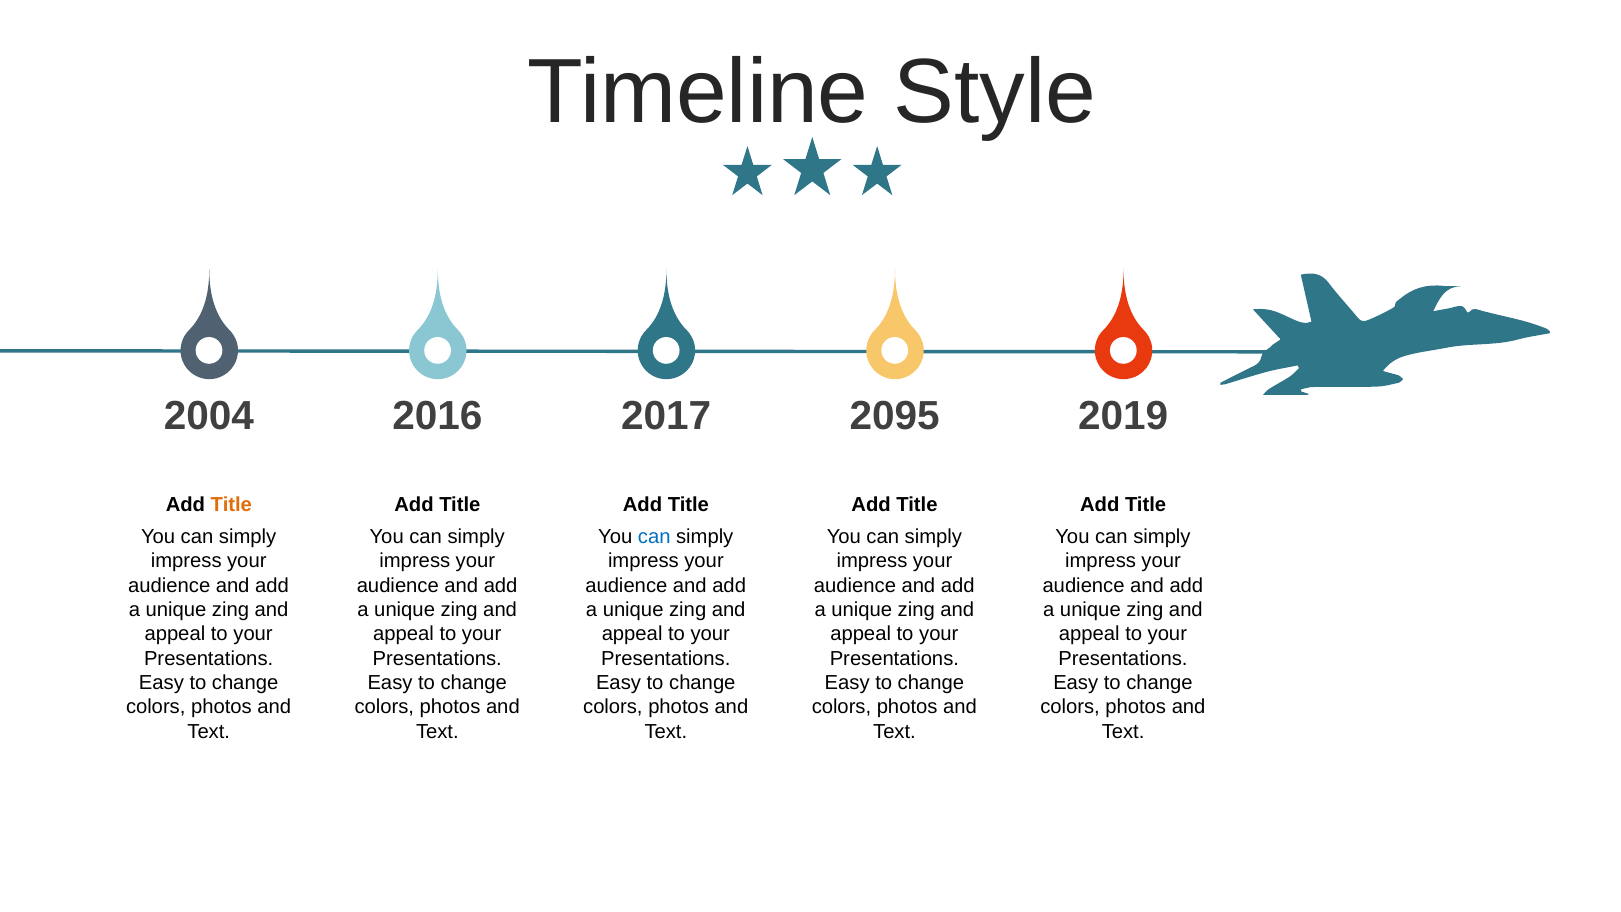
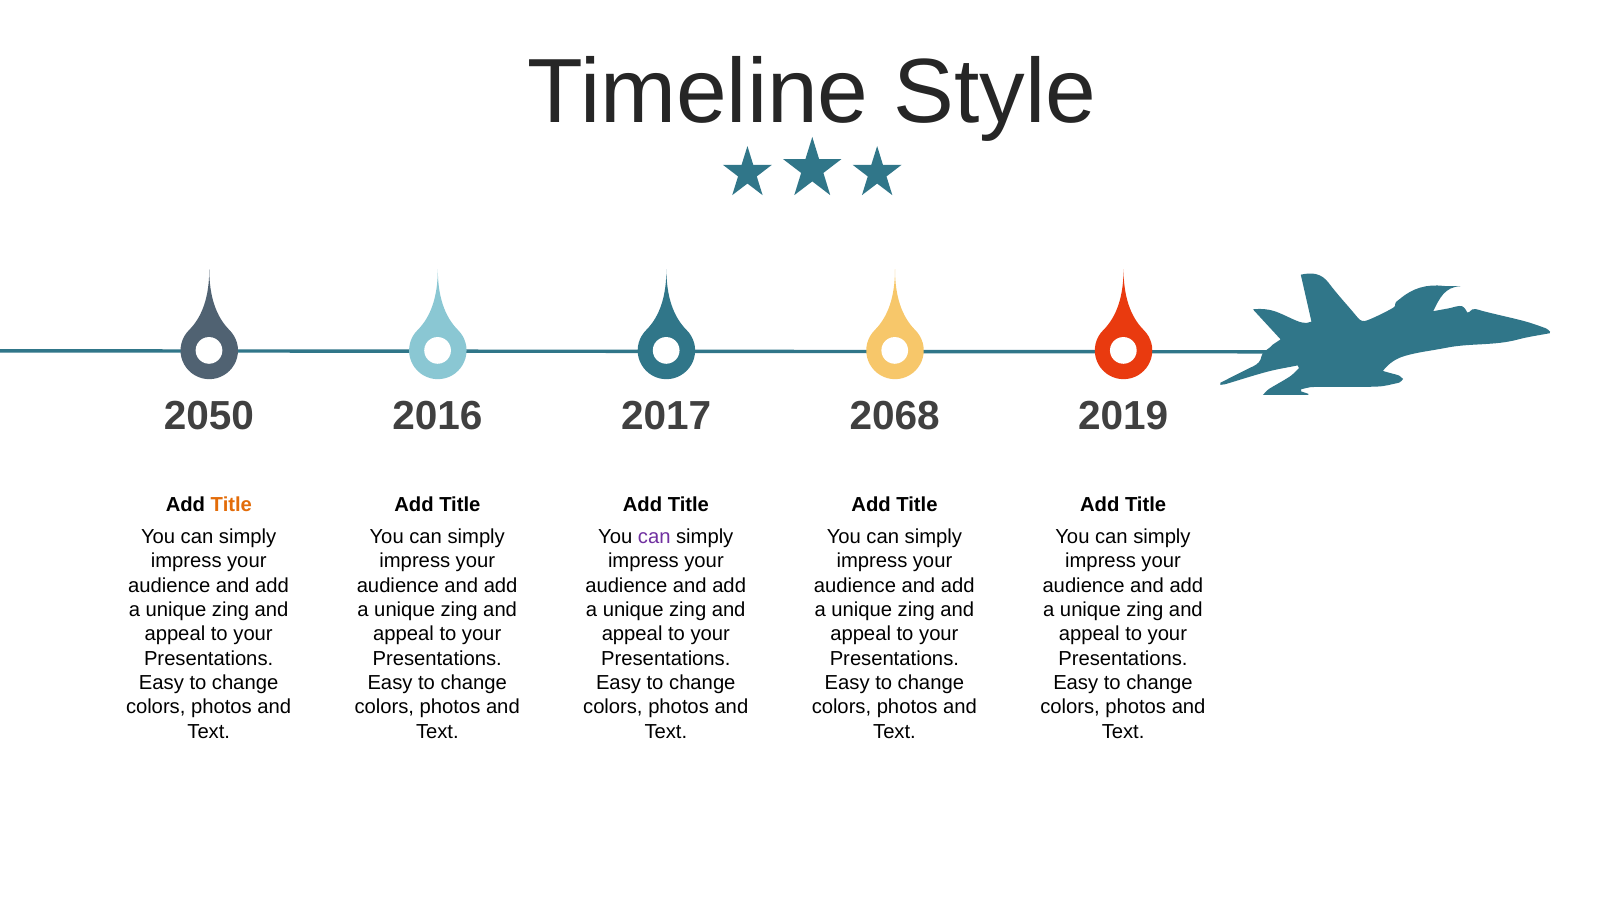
2004: 2004 -> 2050 (209, 416)
2095: 2095 -> 2068 (895, 416)
can colour: blue -> purple (654, 537)
